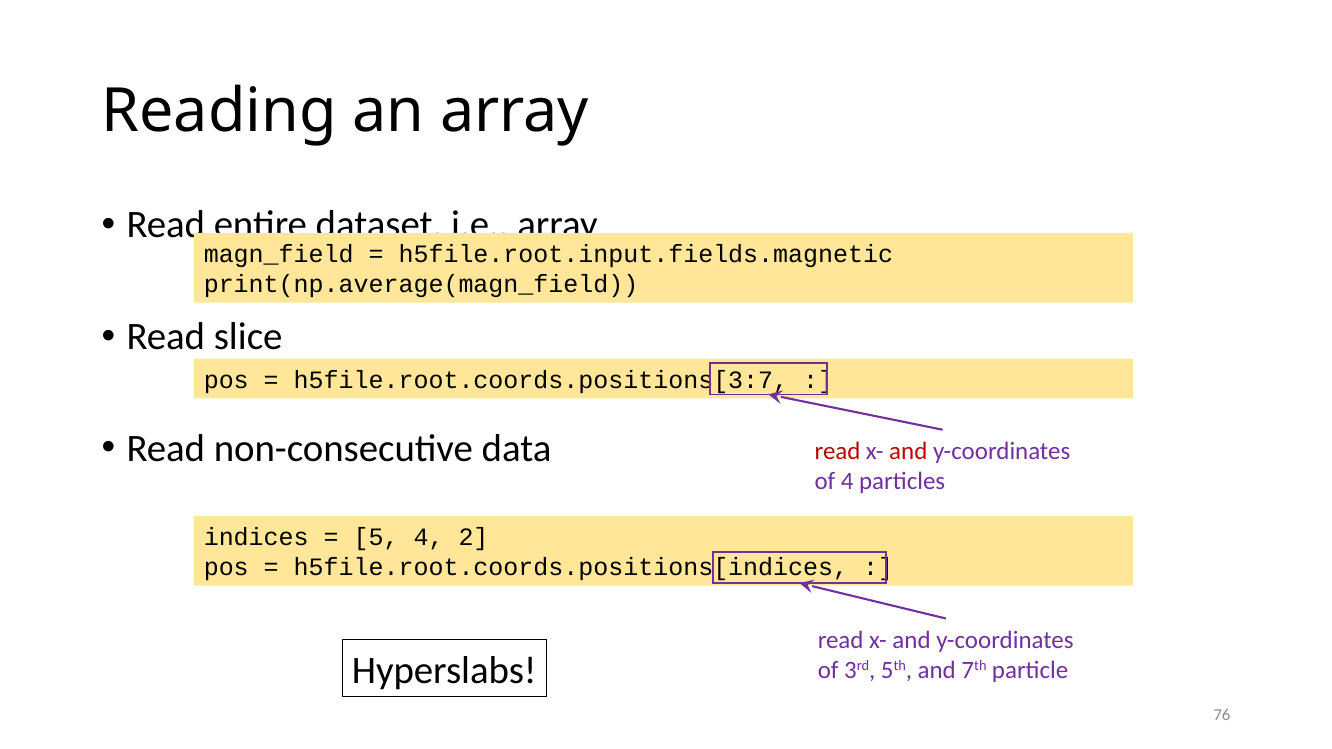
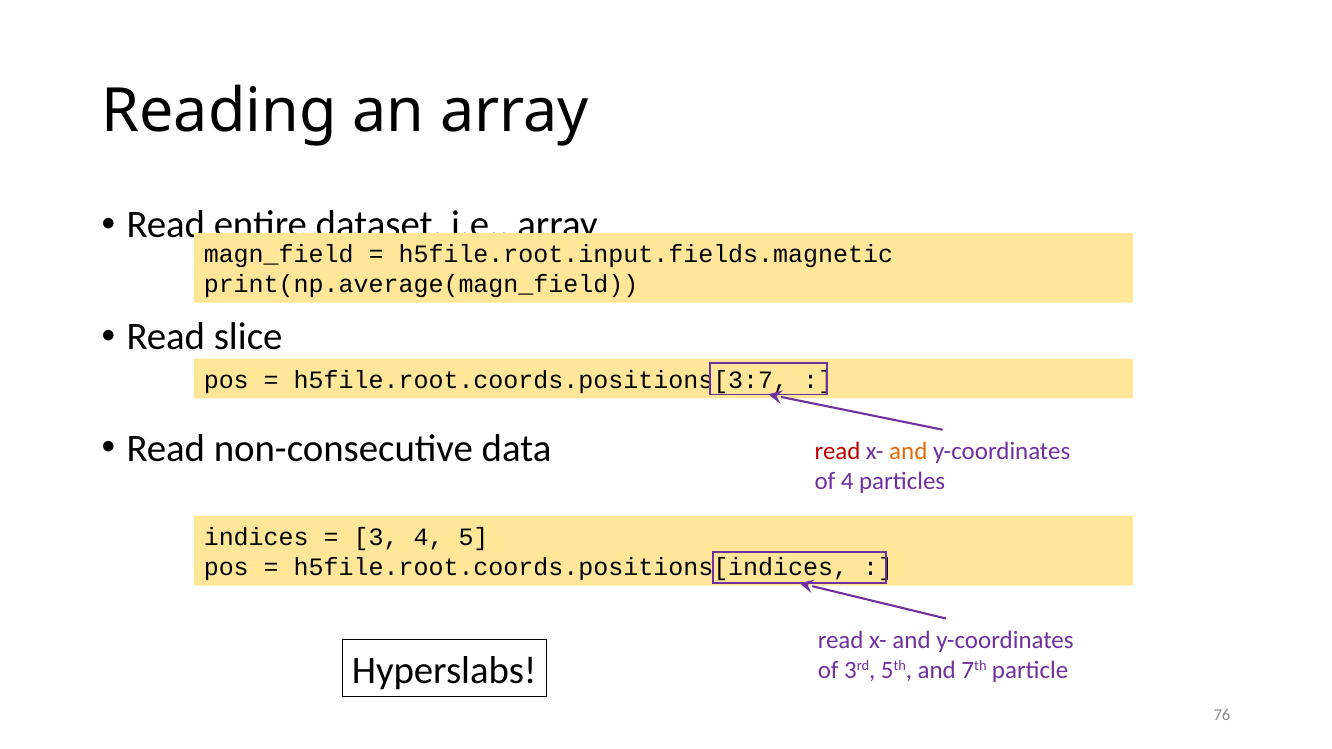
and colour: red -> orange (908, 451)
5: 5 -> 3 (376, 538)
2: 2 -> 5 (473, 538)
